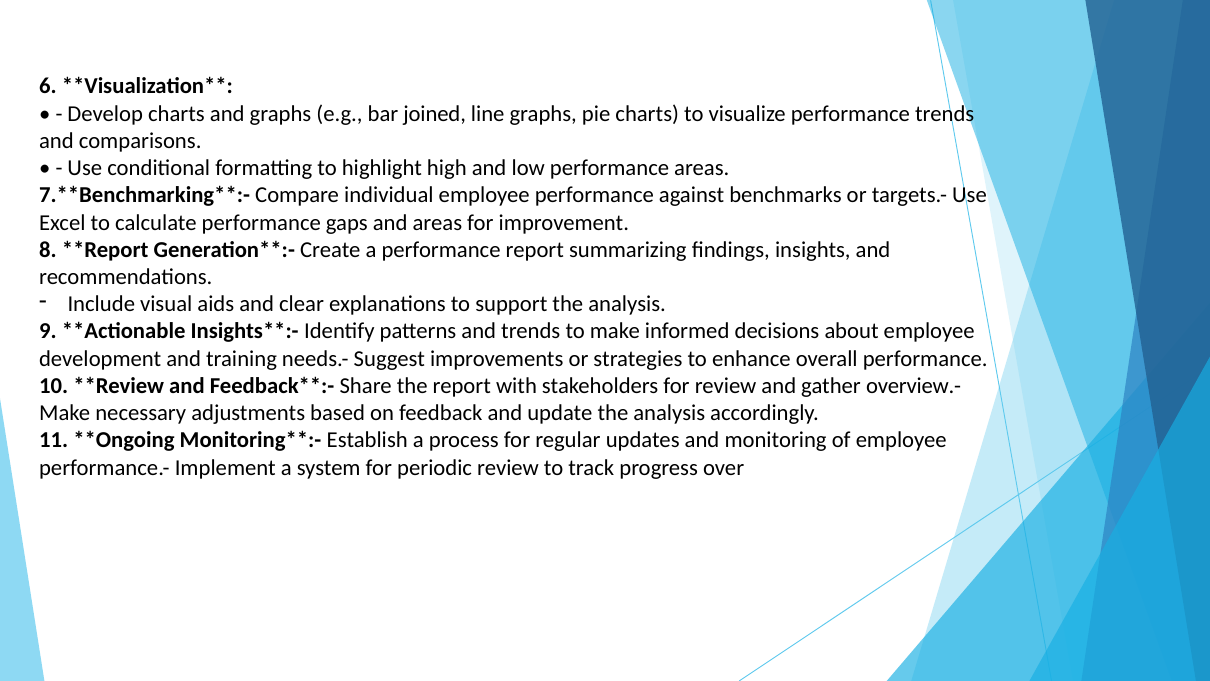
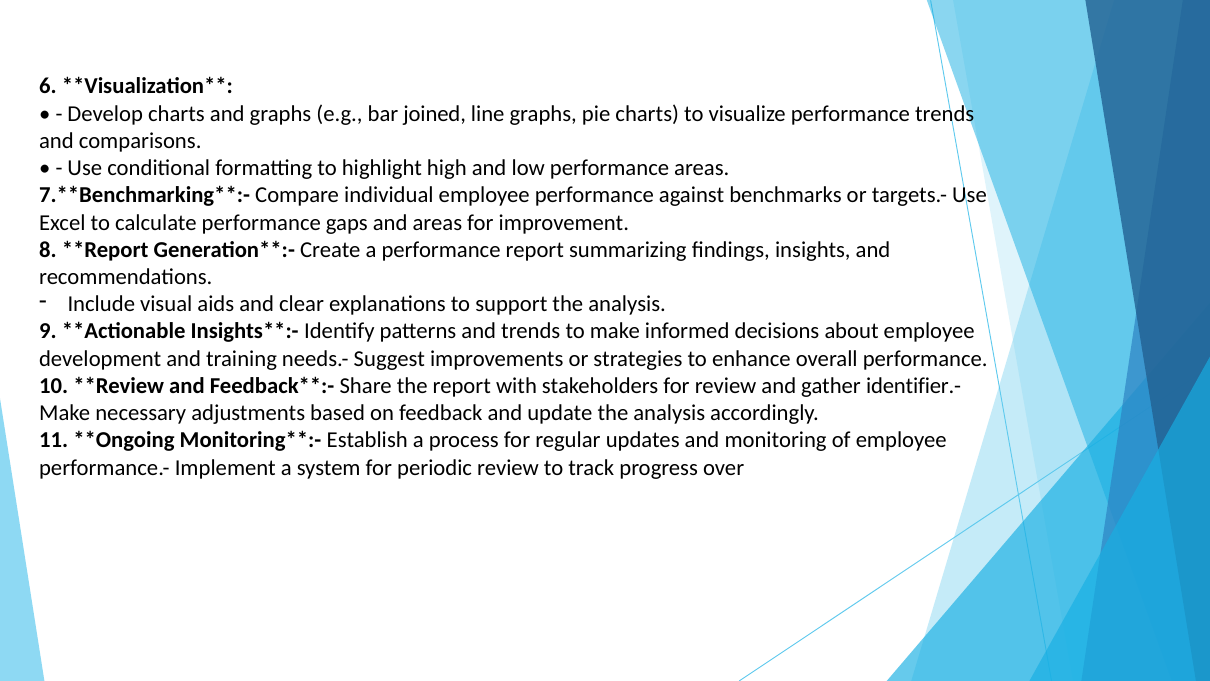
overview.-: overview.- -> identifier.- (914, 386)
